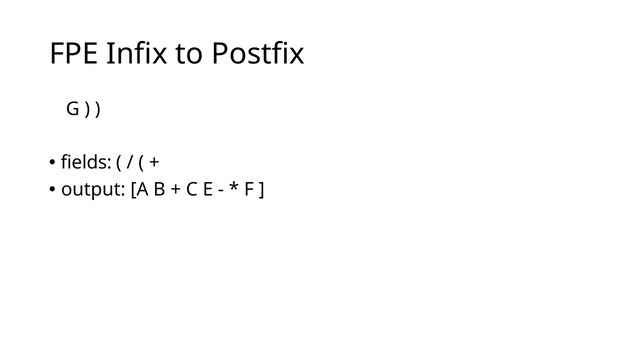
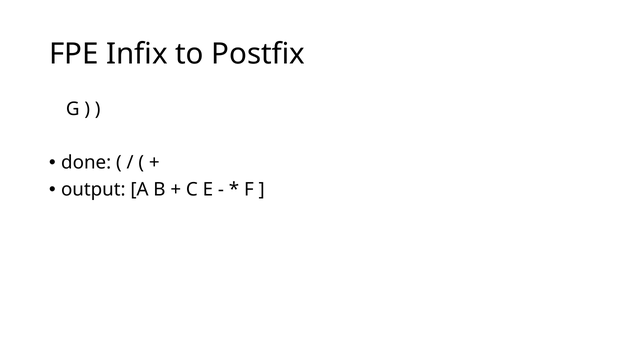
fields: fields -> done (86, 163)
